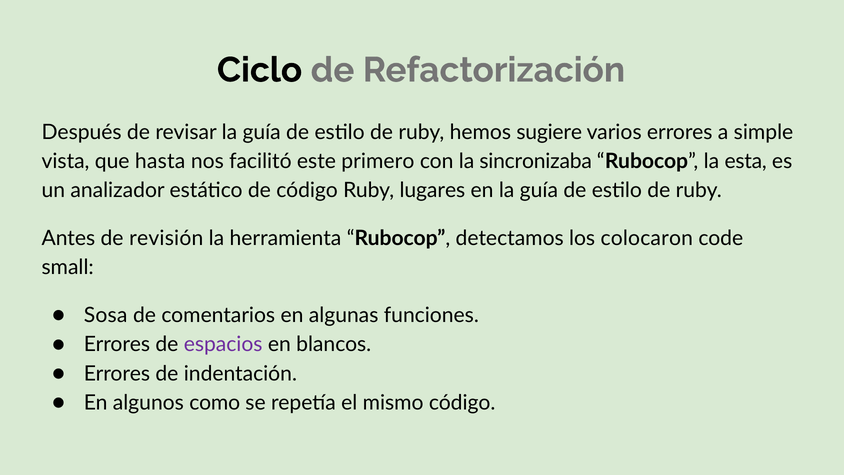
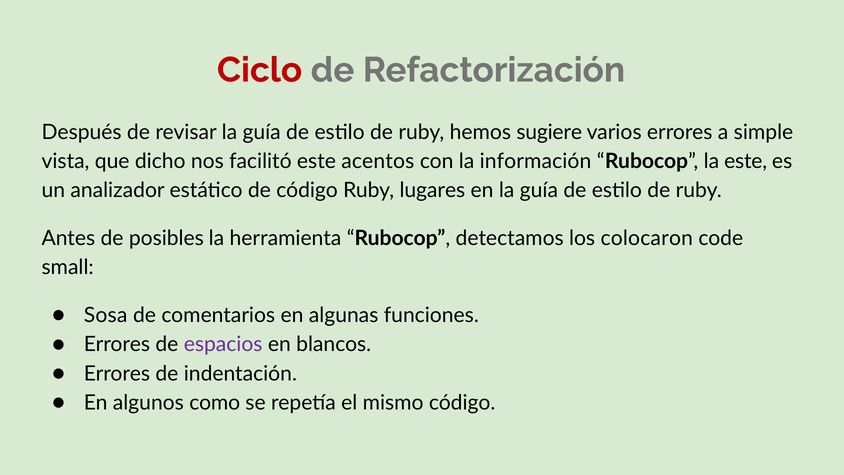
Ciclo colour: black -> red (260, 70)
hasta: hasta -> dicho (160, 161)
primero: primero -> acentos (378, 161)
sincronizaba: sincronizaba -> información (535, 161)
la esta: esta -> este (746, 161)
revisión: revisión -> posibles (166, 238)
